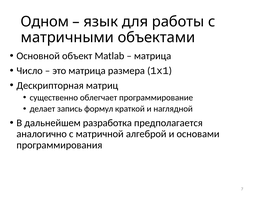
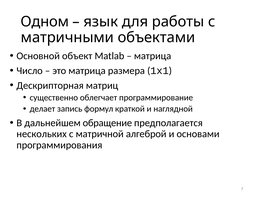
разработка: разработка -> обращение (107, 123)
аналогично: аналогично -> нескольких (42, 134)
